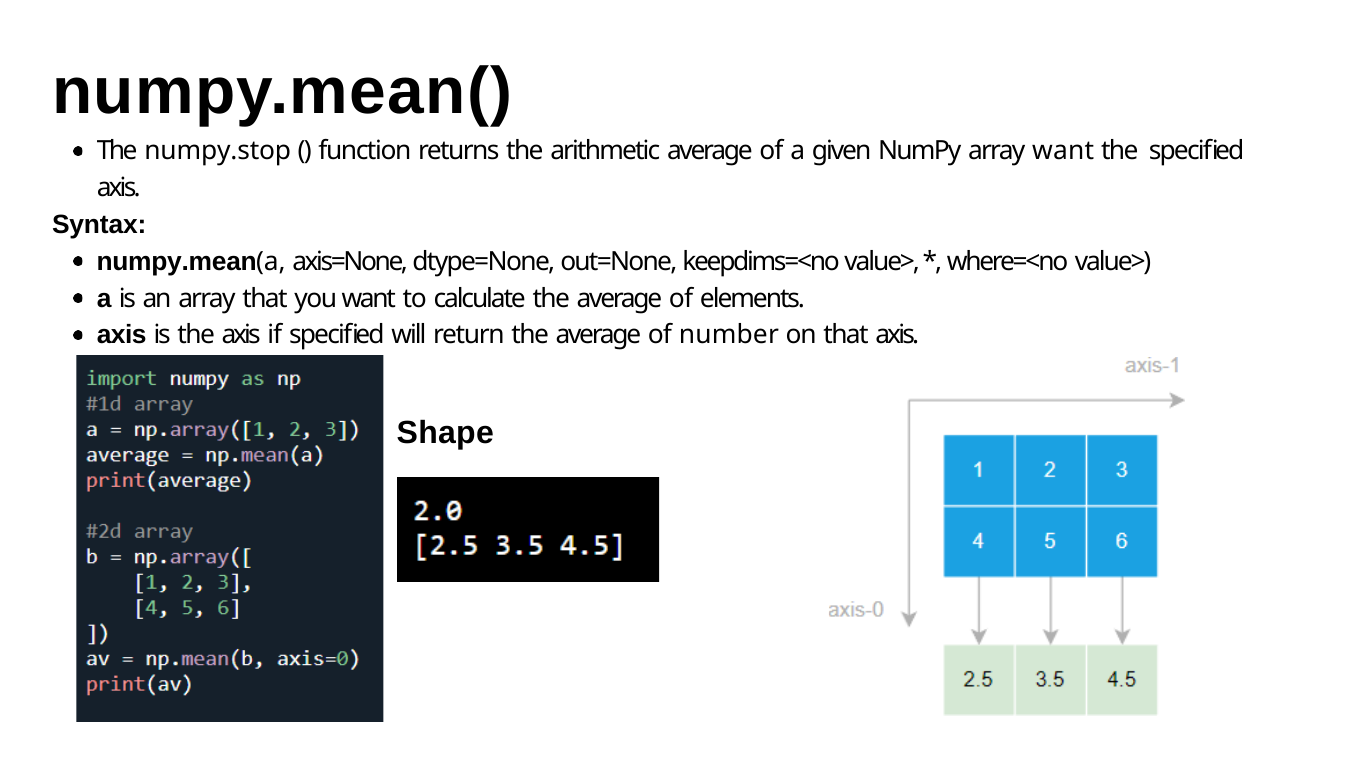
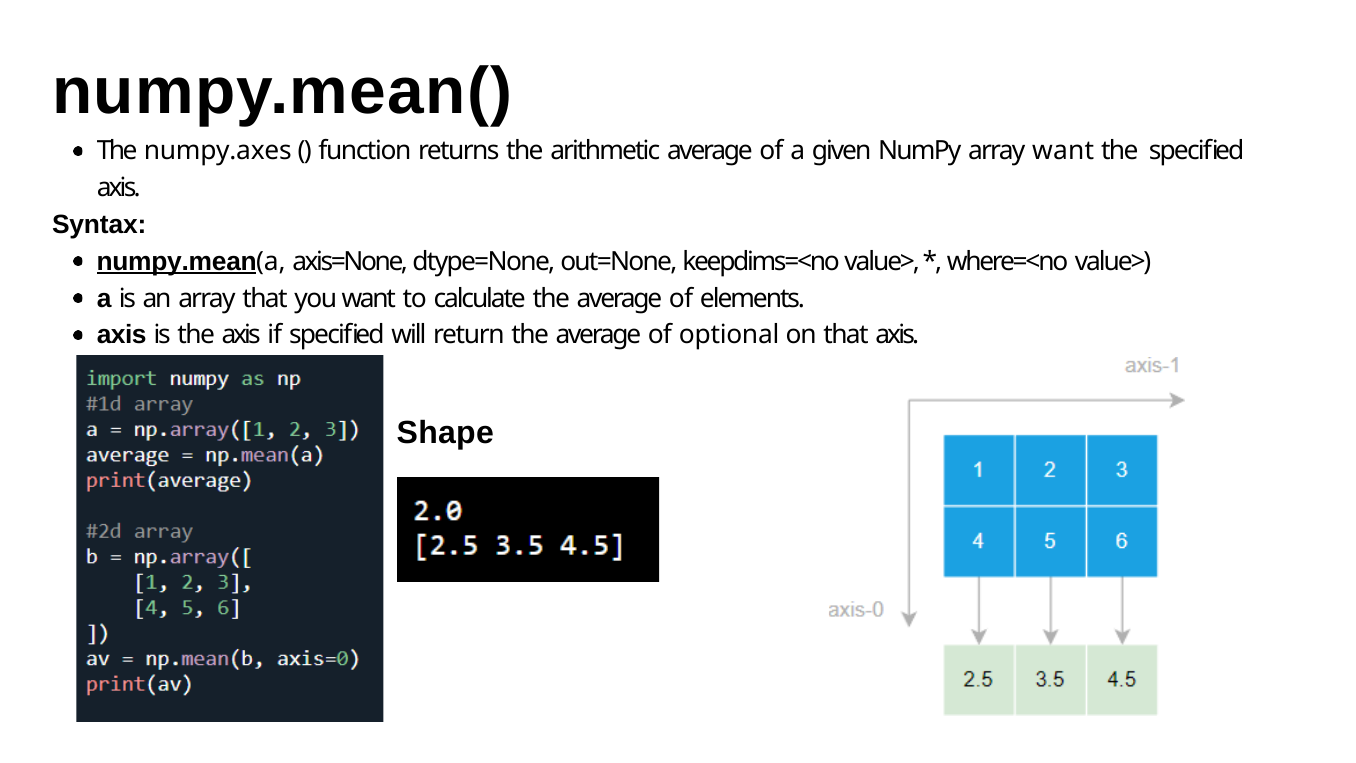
numpy.stop: numpy.stop -> numpy.axes (218, 151)
numpy.mean underline: none -> present (177, 261)
number: number -> optional (729, 335)
